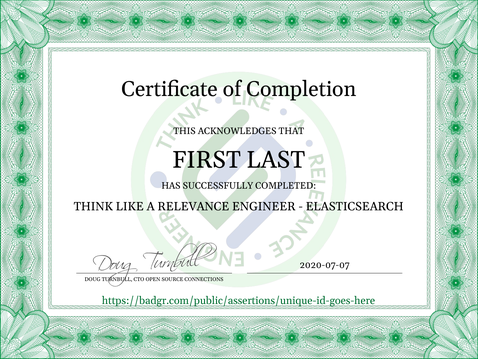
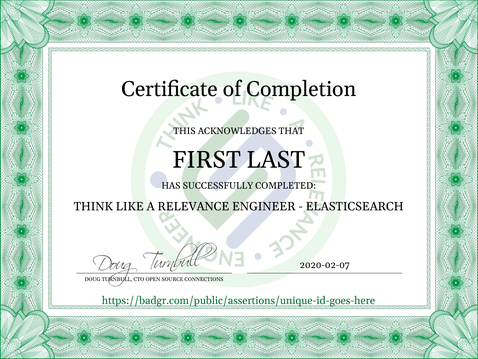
2020-07-07: 2020-07-07 -> 2020-02-07 (325, 265)
